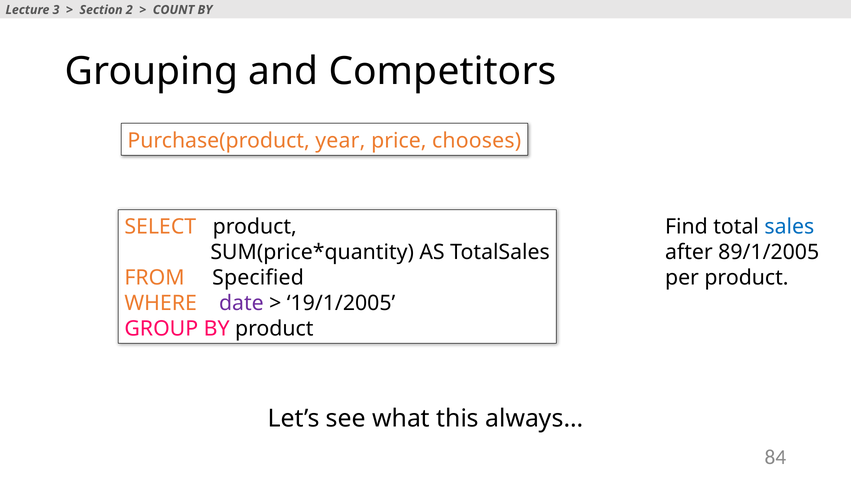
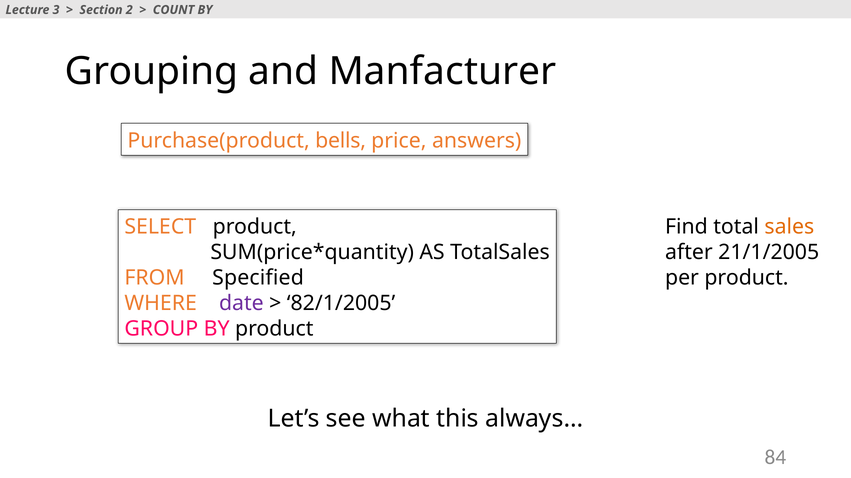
Competitors: Competitors -> Manfacturer (443, 71)
year: year -> bells (341, 141)
chooses: chooses -> answers (477, 141)
sales colour: blue -> orange (789, 227)
89/1/2005: 89/1/2005 -> 21/1/2005 (769, 253)
19/1/2005: 19/1/2005 -> 82/1/2005 (341, 304)
